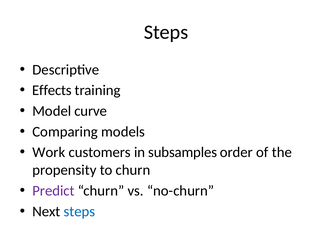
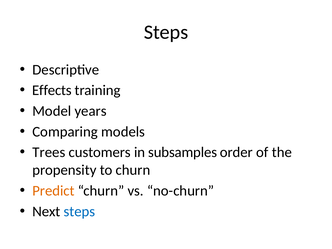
curve: curve -> years (91, 111)
Work: Work -> Trees (49, 152)
Predict colour: purple -> orange (53, 191)
